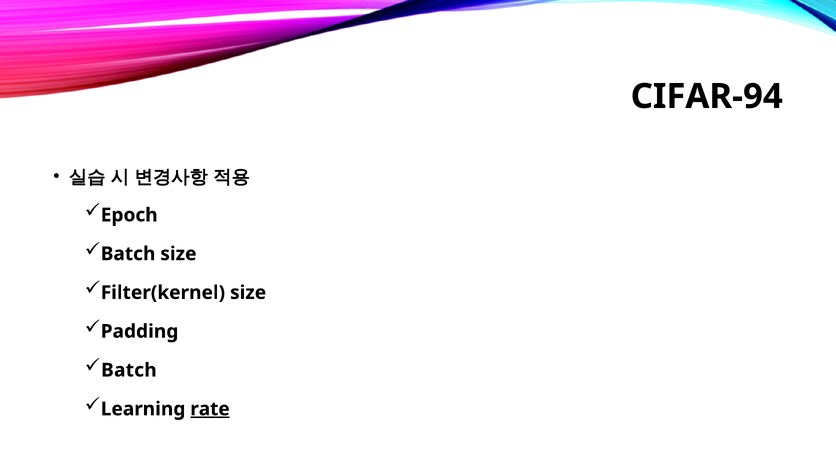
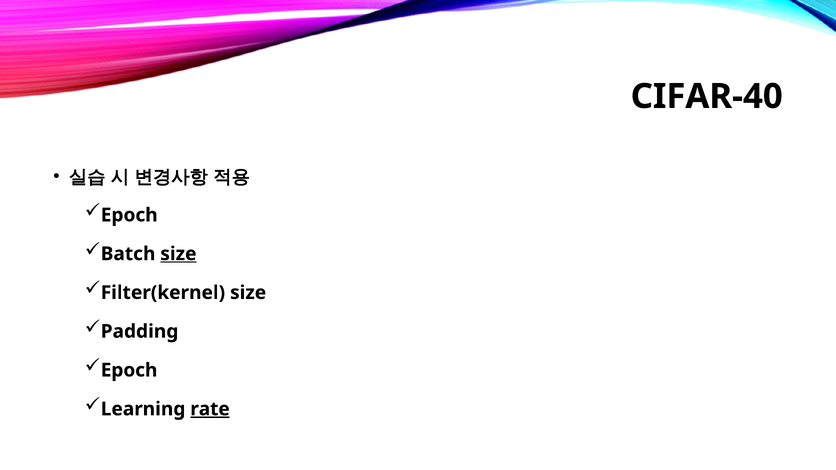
CIFAR-94: CIFAR-94 -> CIFAR-40 (707, 97)
size underline: none -> present (178, 254)
Batch: Batch -> Epoch (129, 370)
